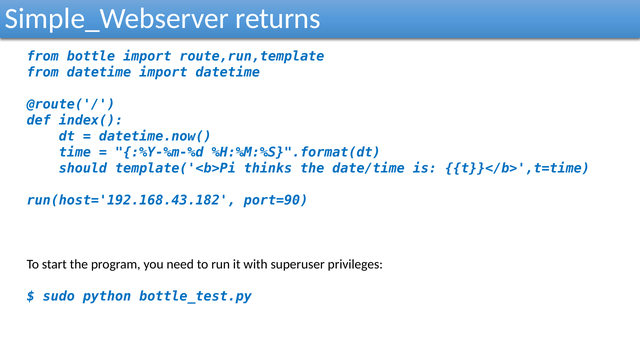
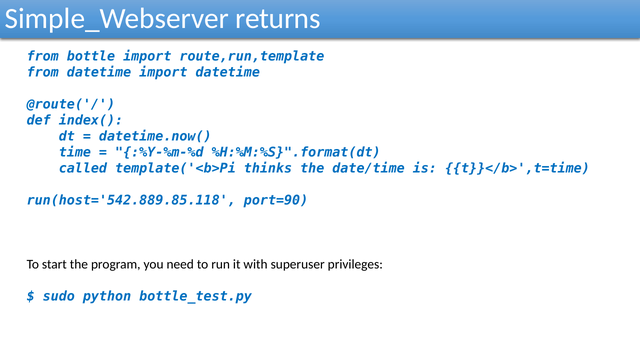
should: should -> called (83, 168)
run(host='192.168.43.182: run(host='192.168.43.182 -> run(host='542.889.85.118 (131, 200)
